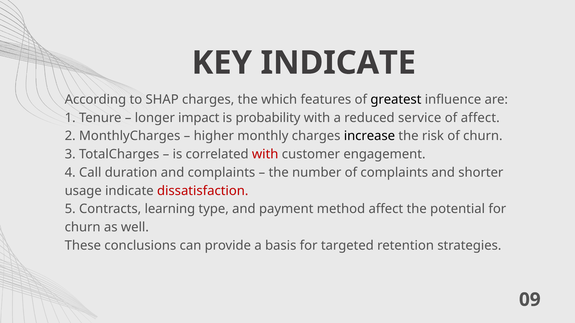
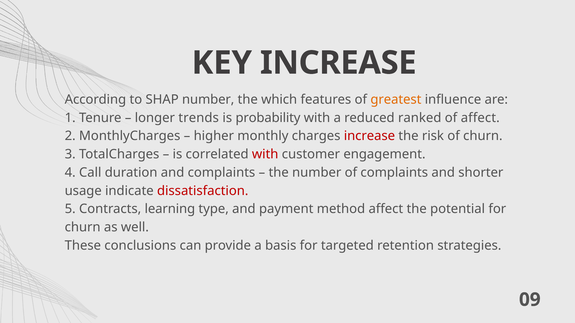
KEY INDICATE: INDICATE -> INCREASE (338, 63)
SHAP charges: charges -> number (208, 100)
greatest colour: black -> orange (396, 100)
impact: impact -> trends (199, 118)
service: service -> ranked (420, 118)
increase colour: black -> red (369, 136)
